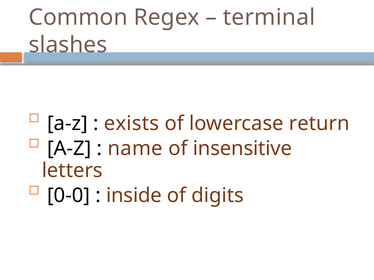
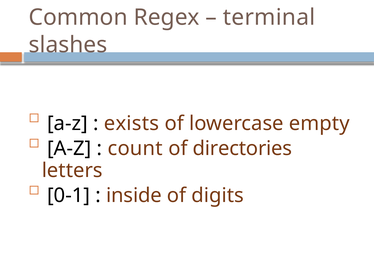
return: return -> empty (319, 124)
name: name -> count (135, 149)
insensitive: insensitive -> directories (242, 149)
0-0: 0-0 -> 0-1 (69, 196)
